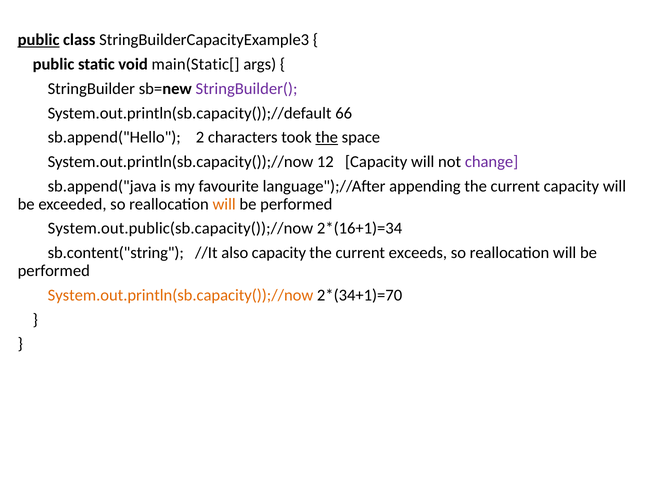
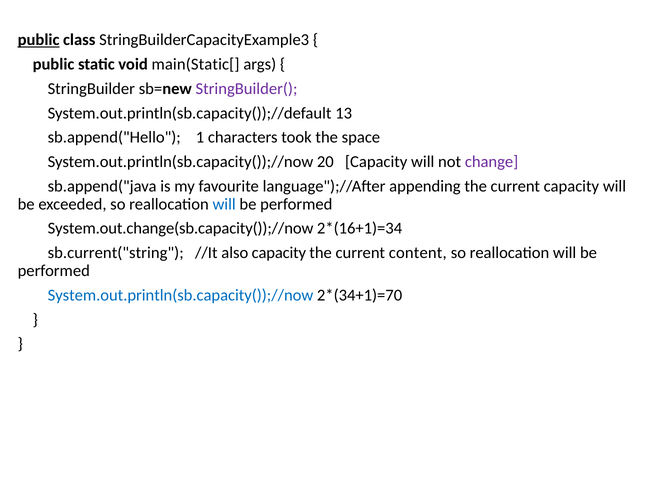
66: 66 -> 13 (344, 113)
2: 2 -> 1 (200, 137)
the underline: present -> none (327, 137)
12: 12 -> 20 (325, 162)
will colour: orange -> blue (224, 204)
System.out.public(sb.capacity());//now: System.out.public(sb.capacity());//now -> System.out.change(sb.capacity());//now (181, 229)
sb.content("string: sb.content("string -> sb.current("string (116, 253)
exceeds: exceeds -> content (418, 253)
System.out.println(sb.capacity());//now colour: orange -> blue (180, 295)
